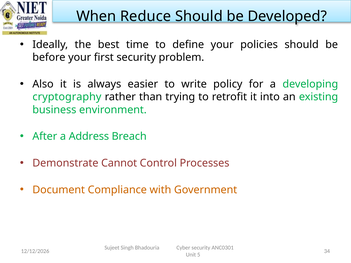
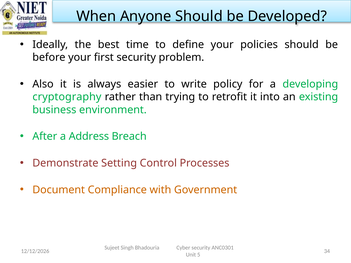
Reduce: Reduce -> Anyone (146, 16)
Cannot: Cannot -> Setting (119, 163)
